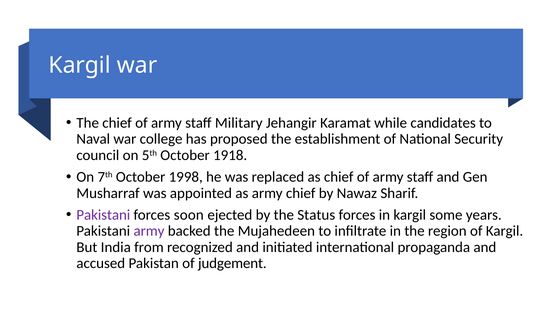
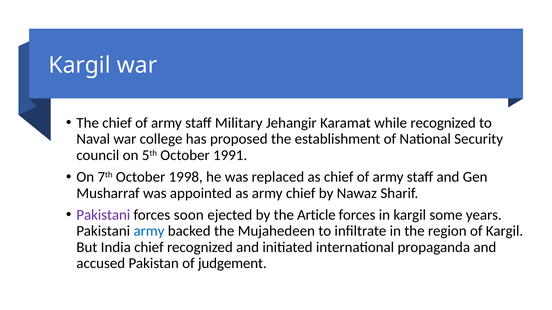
while candidates: candidates -> recognized (443, 123)
1918: 1918 -> 1991 (230, 155)
Status: Status -> Article (316, 215)
army colour: purple -> blue (149, 231)
India from: from -> chief (149, 248)
